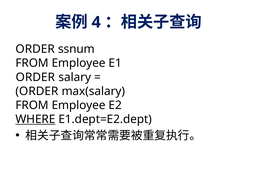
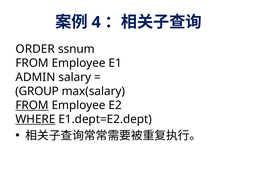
ORDER: ORDER -> ADMIN (35, 77)
ORDER: ORDER -> GROUP (37, 91)
FROM underline: none -> present (32, 105)
